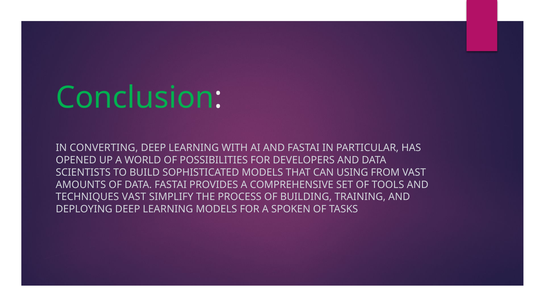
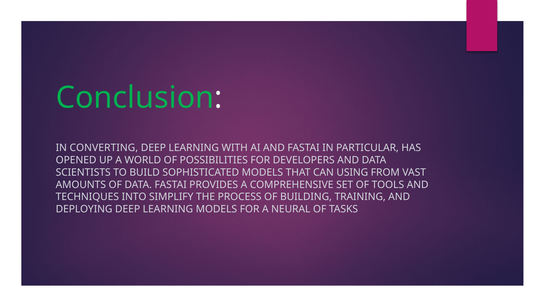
TECHNIQUES VAST: VAST -> INTO (134, 197)
SPOKEN: SPOKEN -> NEURAL (291, 209)
